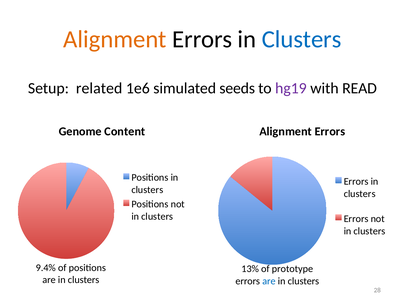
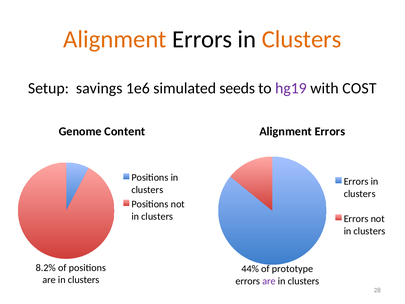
Clusters colour: blue -> orange (302, 39)
related: related -> savings (99, 88)
READ: READ -> COST (359, 88)
9.4%: 9.4% -> 8.2% (46, 268)
13%: 13% -> 44% (250, 269)
are colour: blue -> purple (269, 281)
